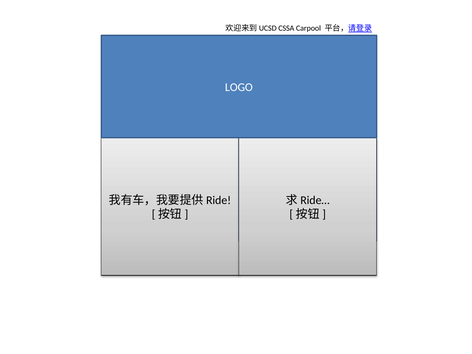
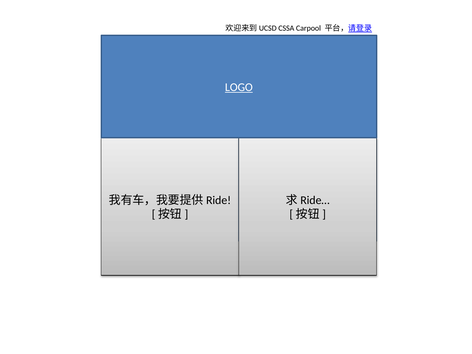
LOGO underline: none -> present (239, 87)
